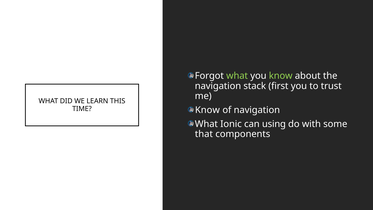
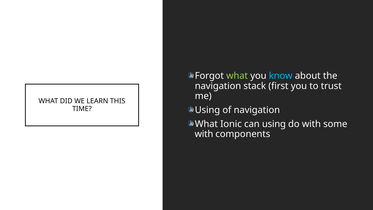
know colour: light green -> light blue (281, 76)
Know: Know -> Using (207, 110)
that: that -> with (204, 134)
